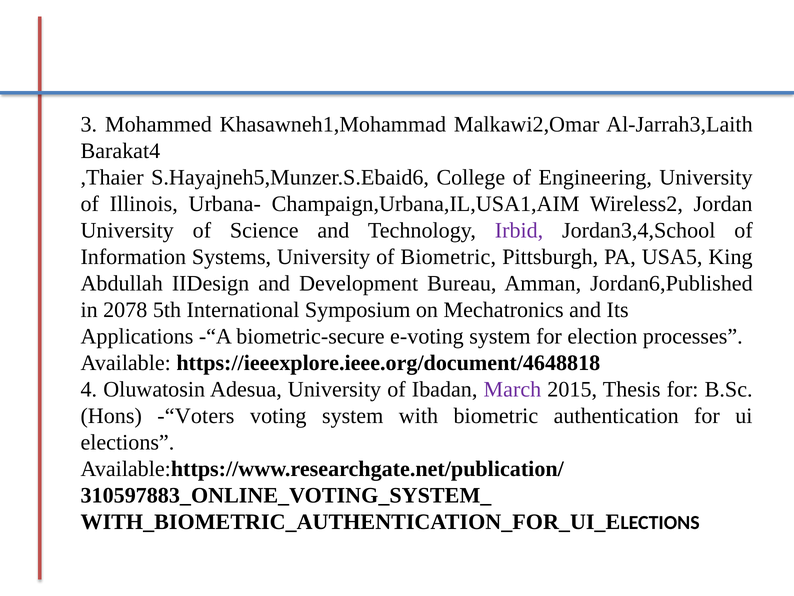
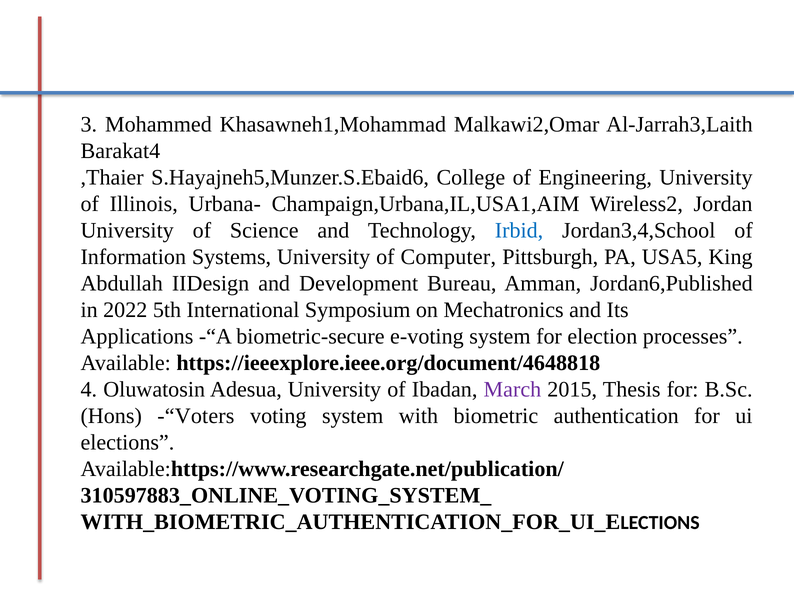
Irbid colour: purple -> blue (519, 230)
of Biometric: Biometric -> Computer (448, 257)
2078: 2078 -> 2022 (125, 310)
